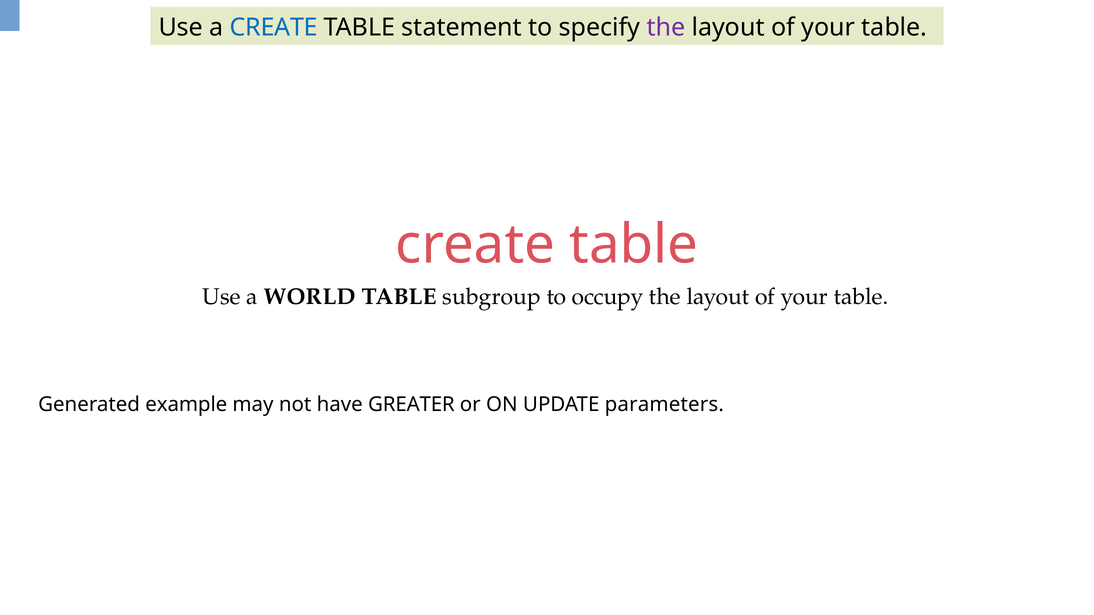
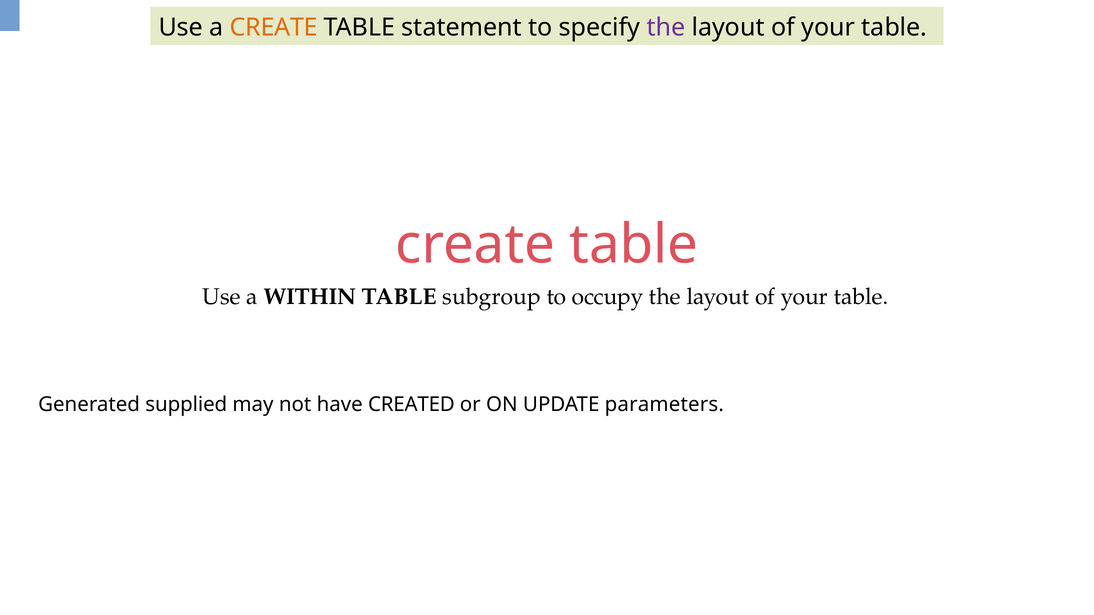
CREATE colour: blue -> orange (274, 28)
WORLD: WORLD -> WITHIN (310, 297)
example: example -> supplied (186, 405)
GREATER: GREATER -> CREATED (411, 405)
